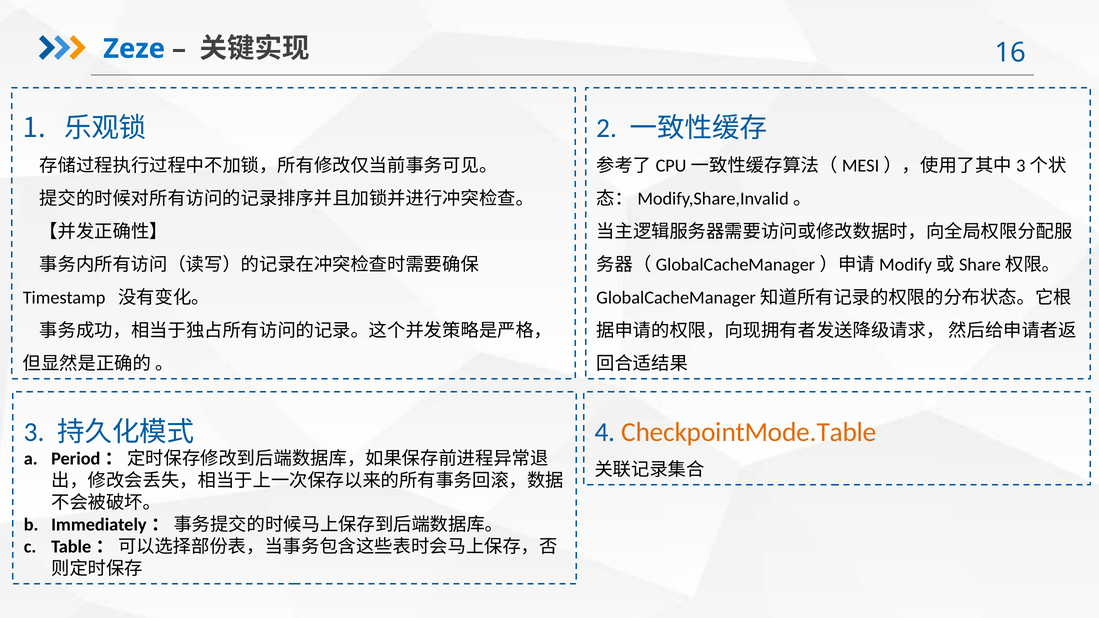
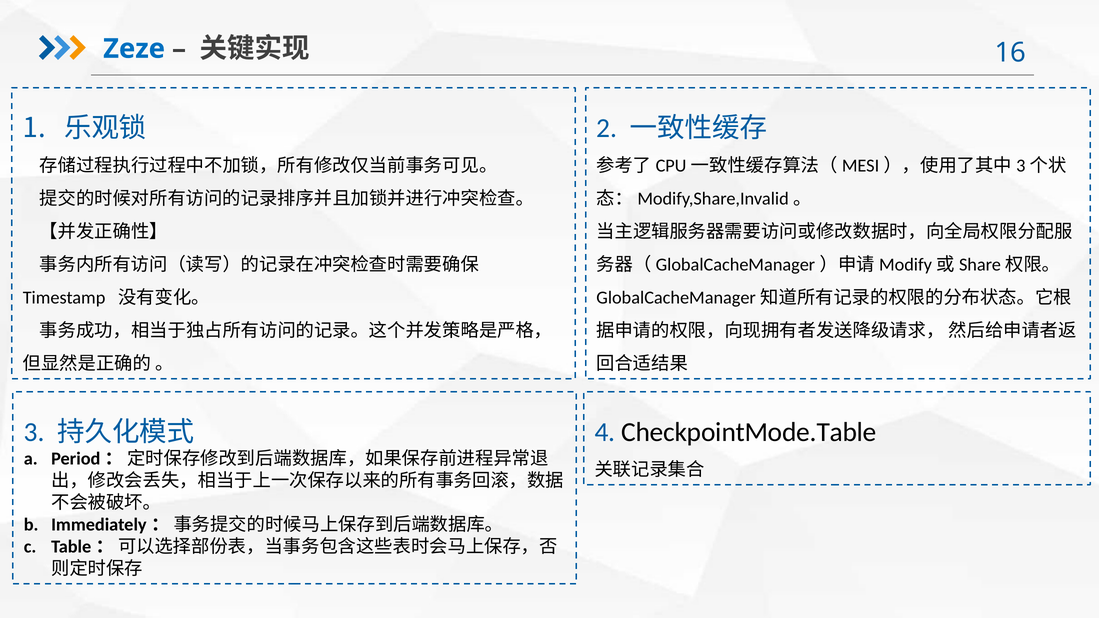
CheckpointMode.Table colour: orange -> black (749, 432)
